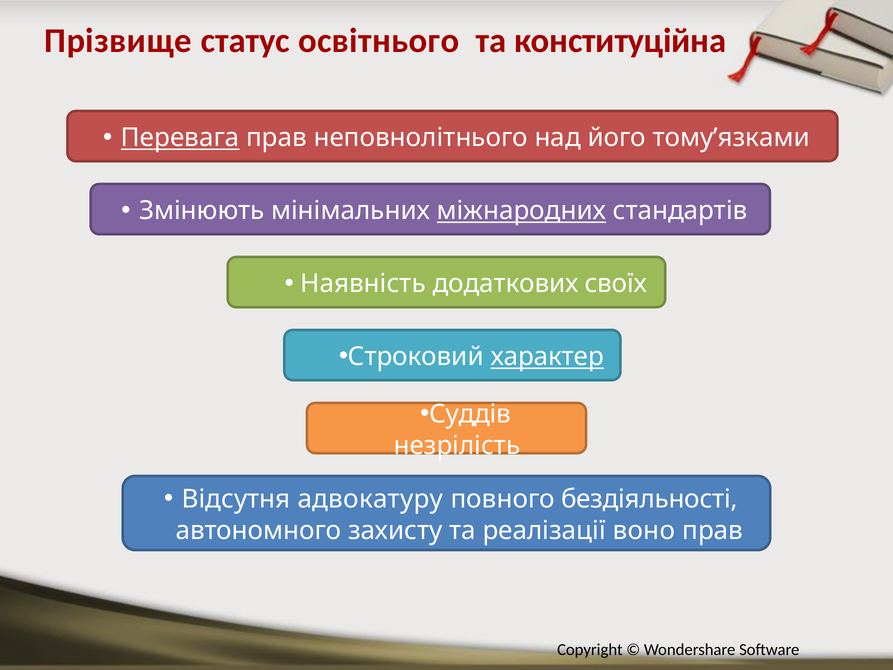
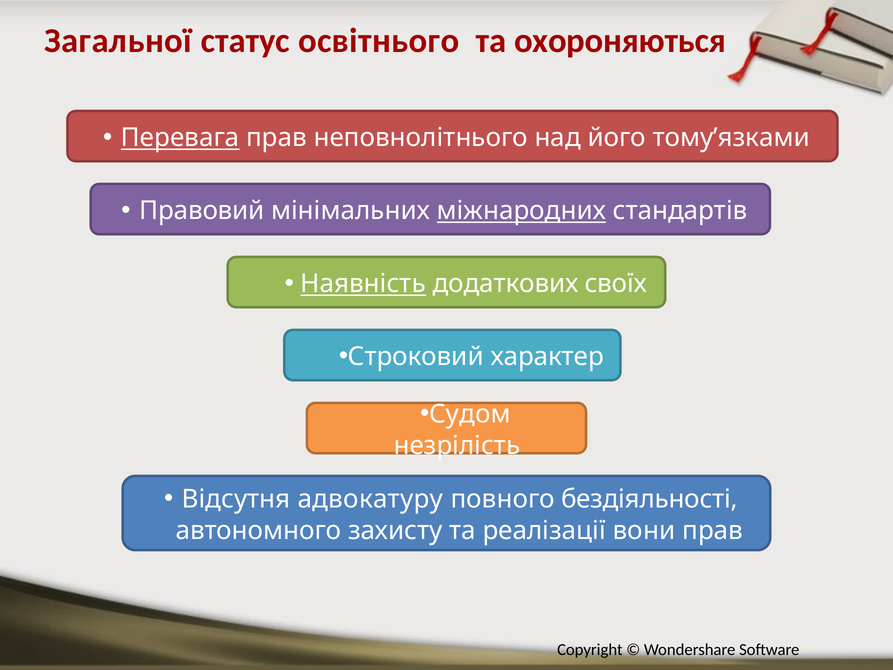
Прізвище: Прізвище -> Загальної (118, 41)
конституційна: конституційна -> охороняються (620, 41)
Змінюють: Змінюють -> Правовий (202, 211)
Наявність underline: none -> present (363, 284)
характер underline: present -> none (547, 357)
Суддів: Суддів -> Судом (470, 414)
воно: воно -> вони (644, 530)
